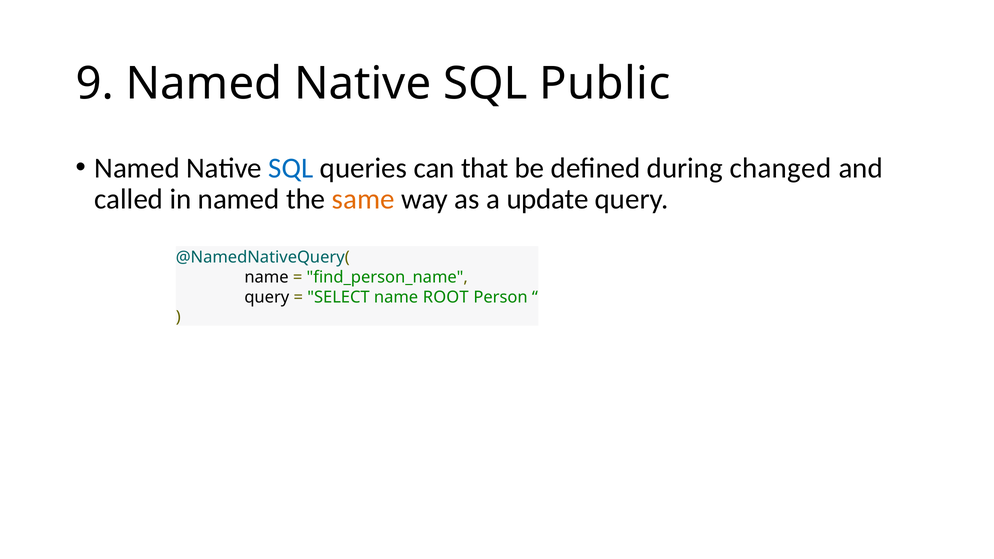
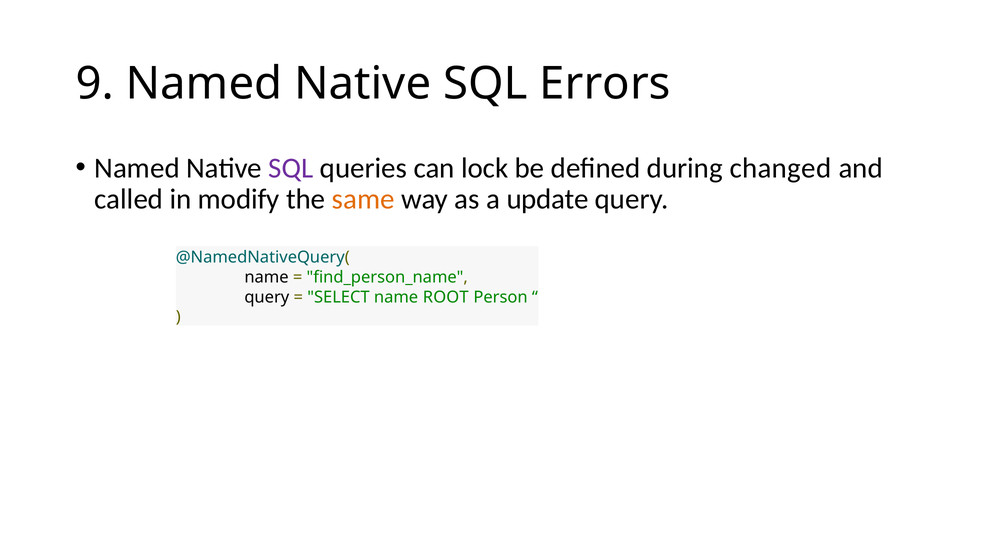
Public: Public -> Errors (605, 83)
SQL colour: blue -> purple (291, 168)
that: that -> lock (485, 168)
in named: named -> modify (239, 199)
